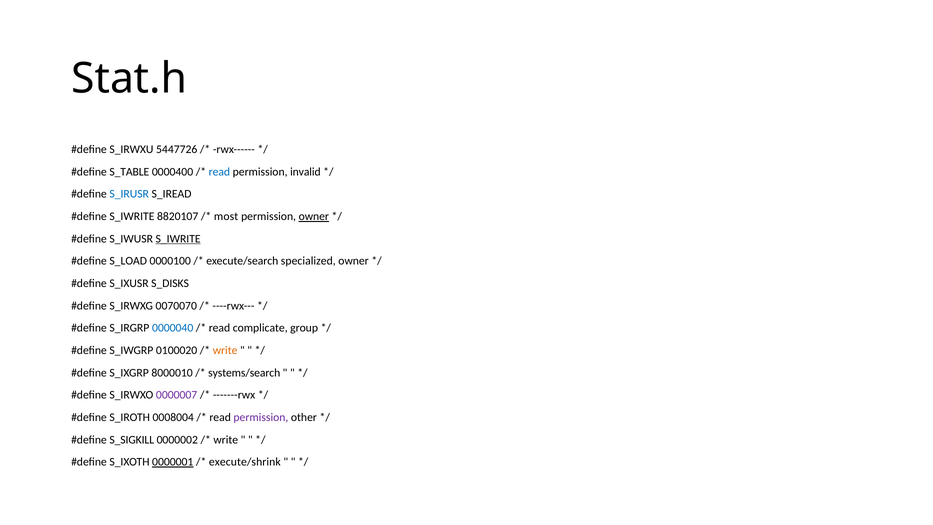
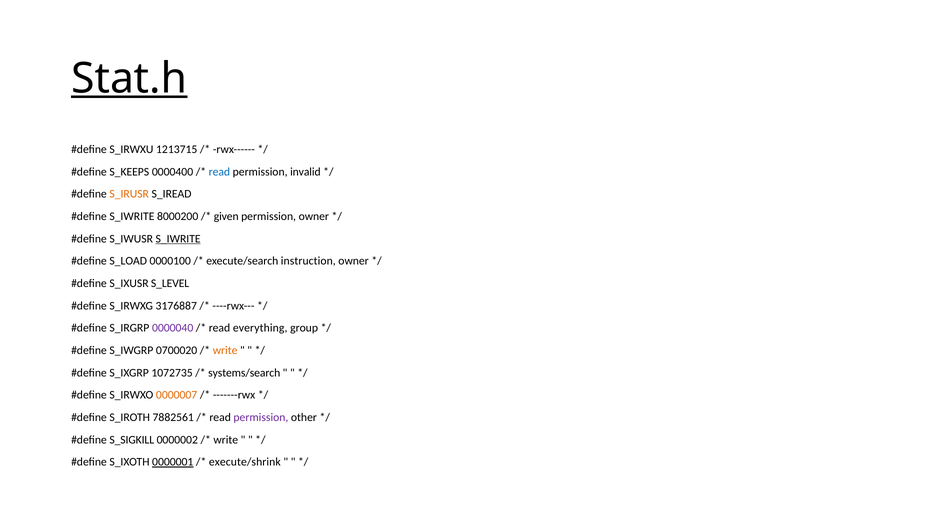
Stat.h underline: none -> present (129, 78)
5447726: 5447726 -> 1213715 (177, 149)
S_TABLE: S_TABLE -> S_KEEPS (129, 172)
S_IRUSR colour: blue -> orange (129, 194)
8820107: 8820107 -> 8000200 (178, 216)
most: most -> given (226, 216)
owner underline: present -> none (314, 216)
specialized: specialized -> instruction (308, 261)
S_DISKS: S_DISKS -> S_LEVEL (170, 283)
0070070: 0070070 -> 3176887 (176, 306)
0000040 colour: blue -> purple (173, 328)
complicate: complicate -> everything (260, 328)
0100020: 0100020 -> 0700020 (177, 350)
8000010: 8000010 -> 1072735 (172, 373)
0000007 colour: purple -> orange (177, 395)
0008004: 0008004 -> 7882561 (173, 417)
